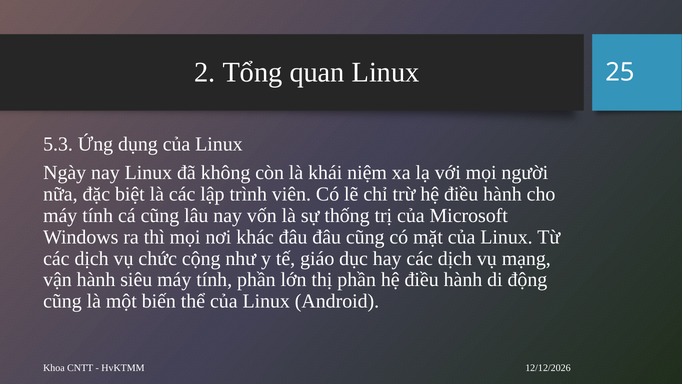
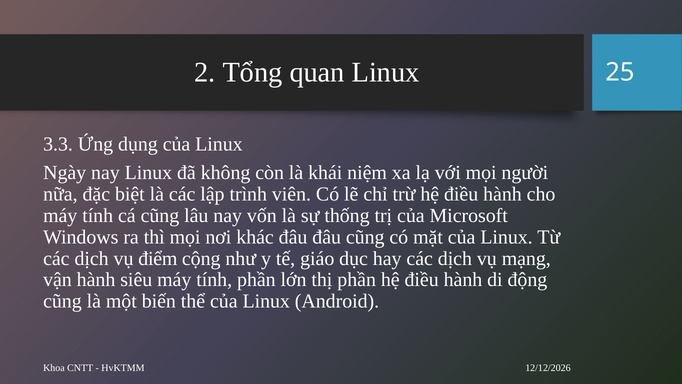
5.3: 5.3 -> 3.3 (58, 144)
chức: chức -> điểm (158, 258)
